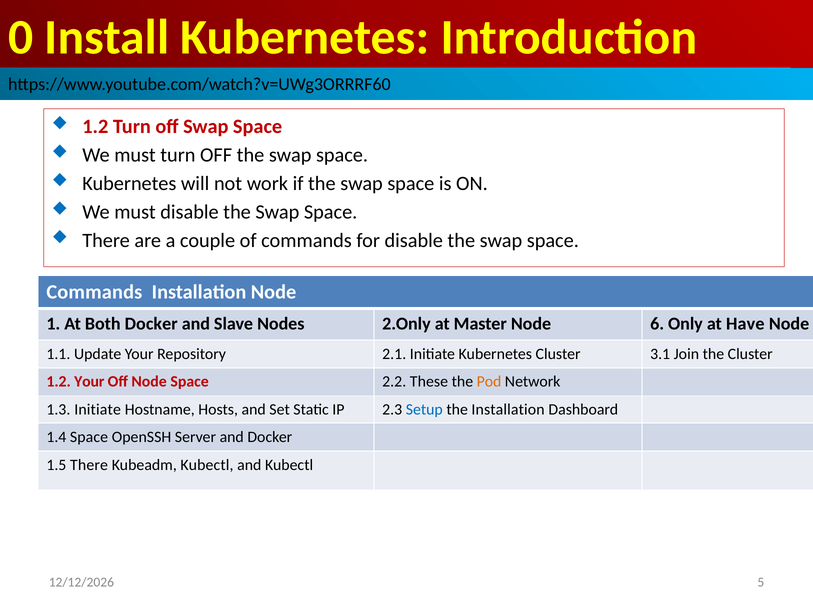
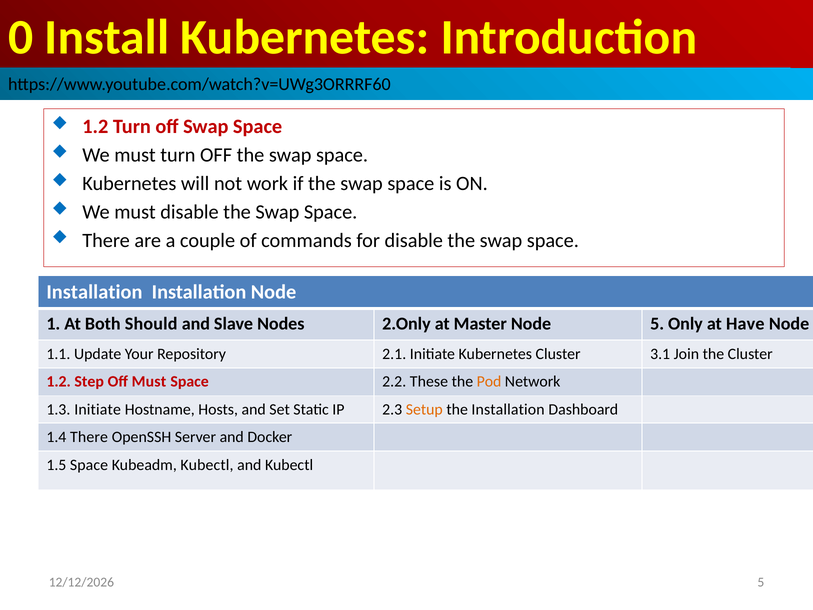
Commands: Commands -> Installation (94, 292)
Both Docker: Docker -> Should (151, 324)
Node 6: 6 -> 5 (657, 324)
1.2 Your: Your -> Step (89, 382)
Off Node: Node -> Must (149, 382)
Setup colour: blue -> orange (424, 409)
1.4 Space: Space -> There (89, 437)
1.5 There: There -> Space (89, 465)
